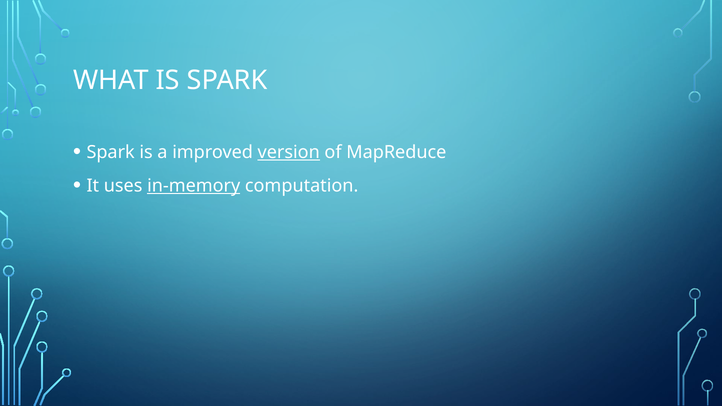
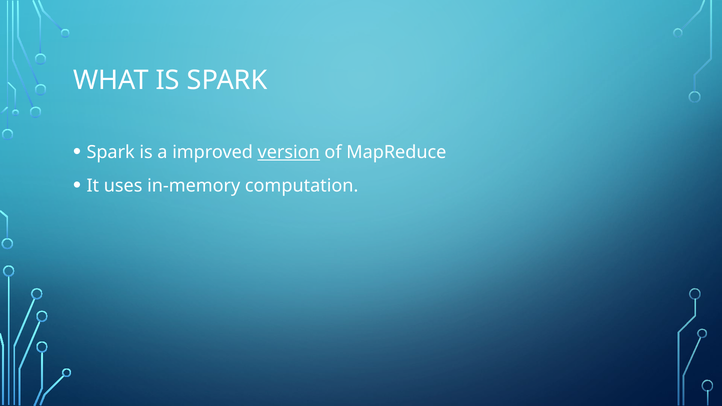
in-memory underline: present -> none (194, 186)
